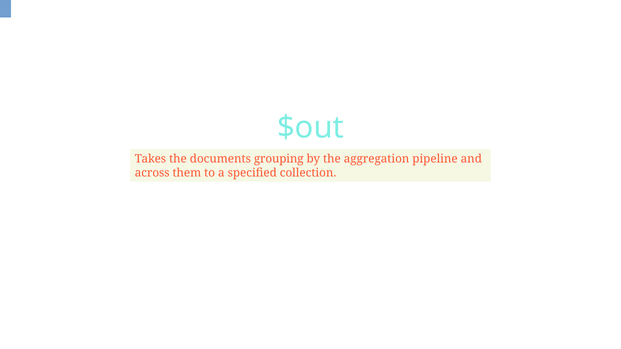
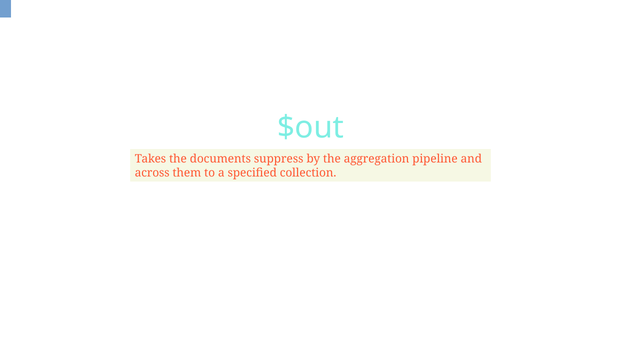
grouping: grouping -> suppress (279, 159)
